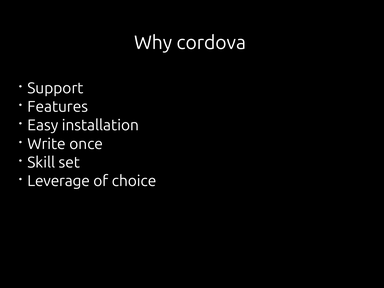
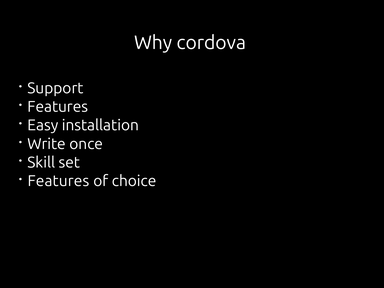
Leverage: Leverage -> Features (58, 181)
